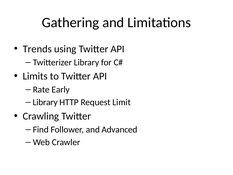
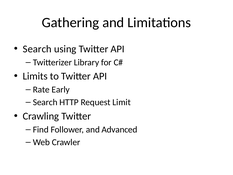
Trends: Trends -> Search (37, 49)
Library: Library -> Search (45, 102)
